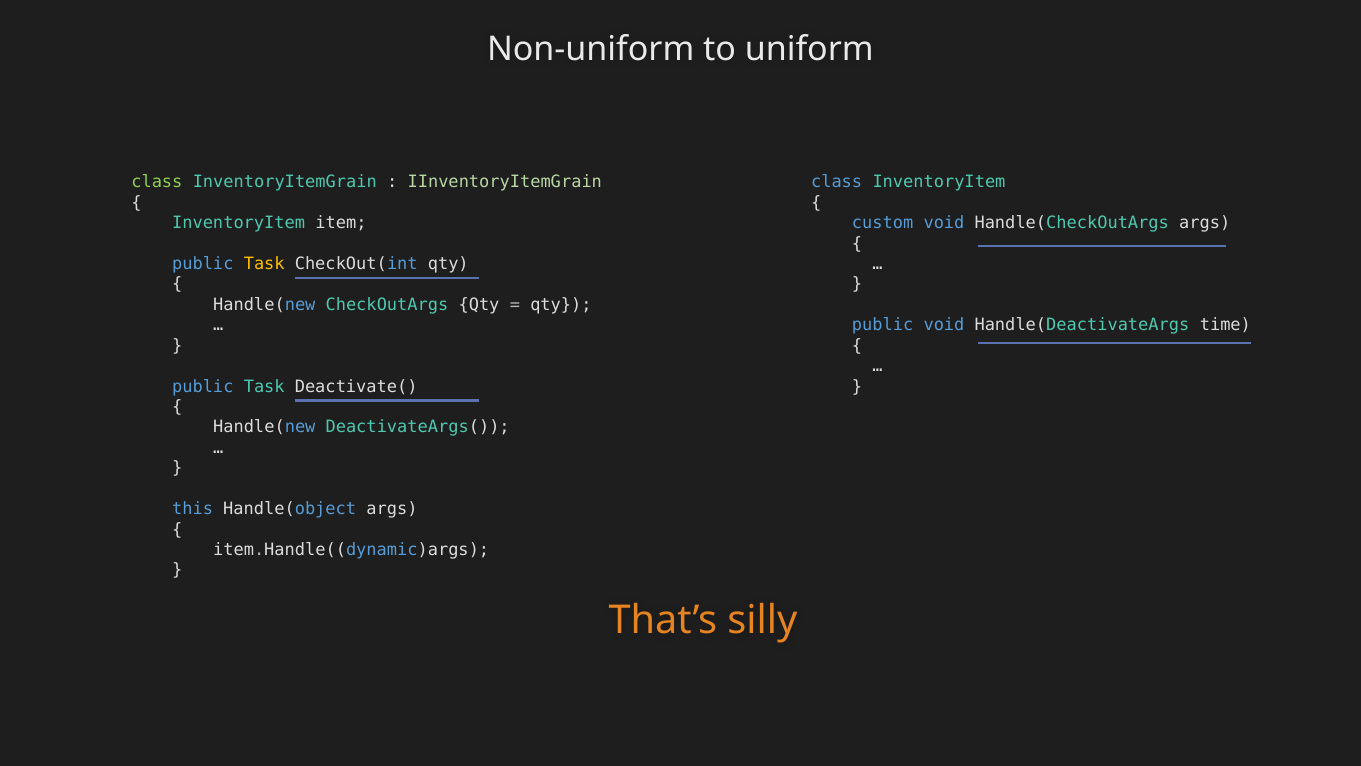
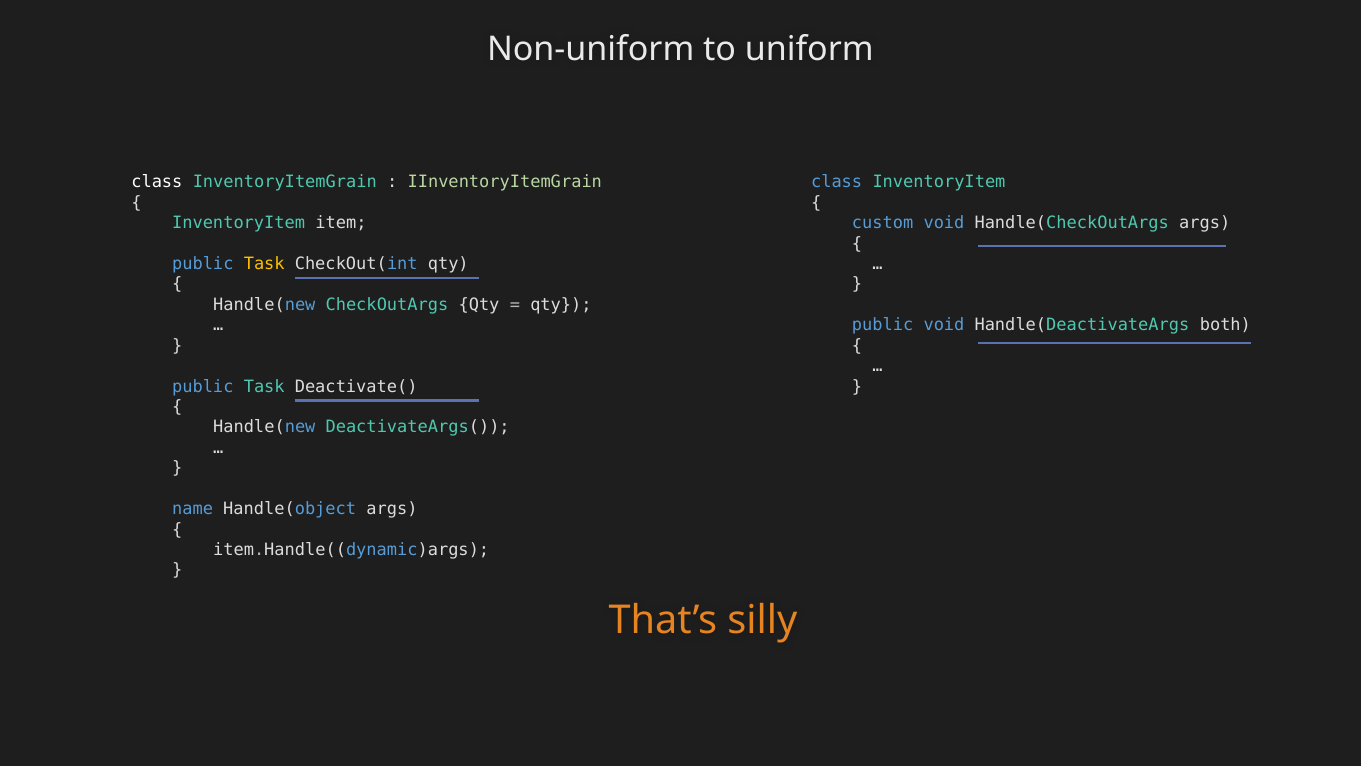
class colour: light green -> white (157, 182)
time: time -> both (1225, 325)
this: this -> name (193, 509)
